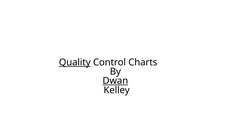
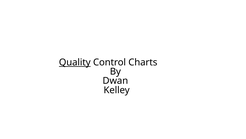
Dwan underline: present -> none (115, 80)
